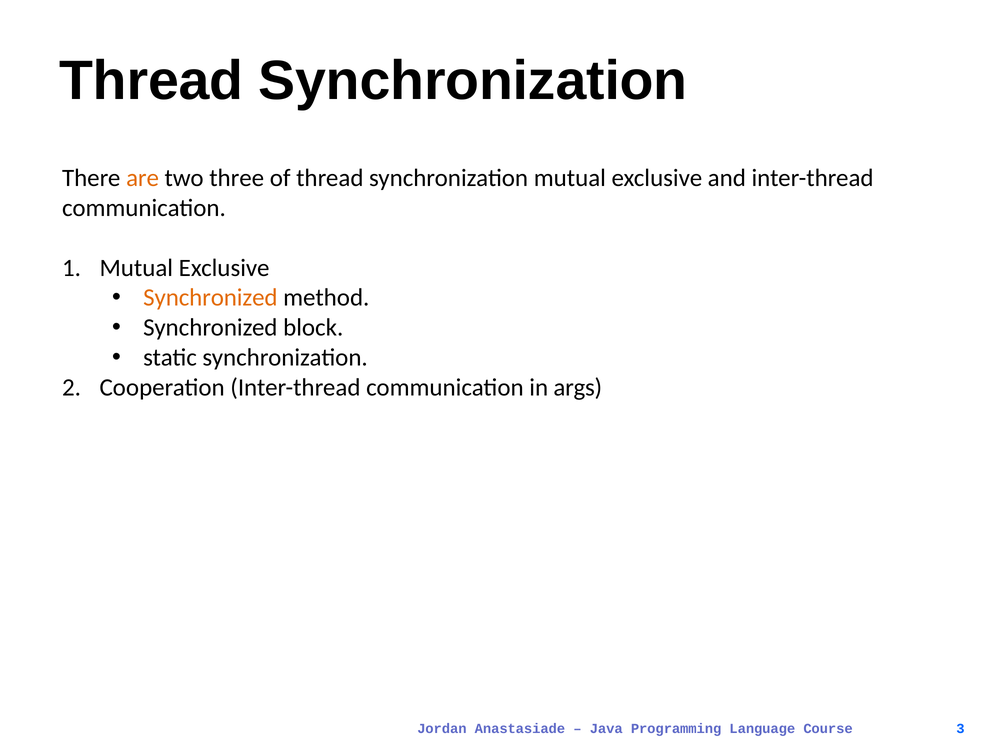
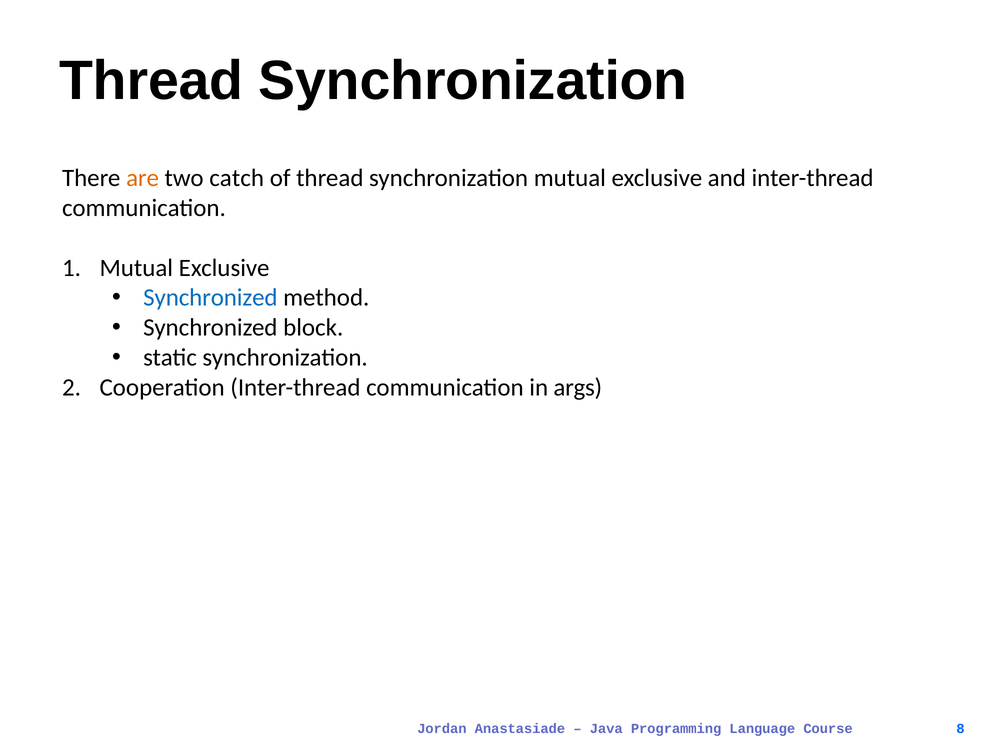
three: three -> catch (237, 178)
Synchronized colour: orange -> blue (210, 298)
3: 3 -> 8 (961, 729)
